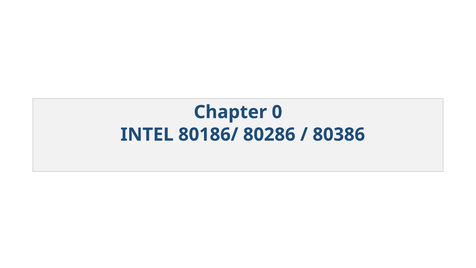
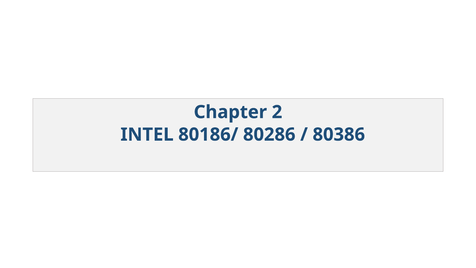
0: 0 -> 2 (277, 112)
